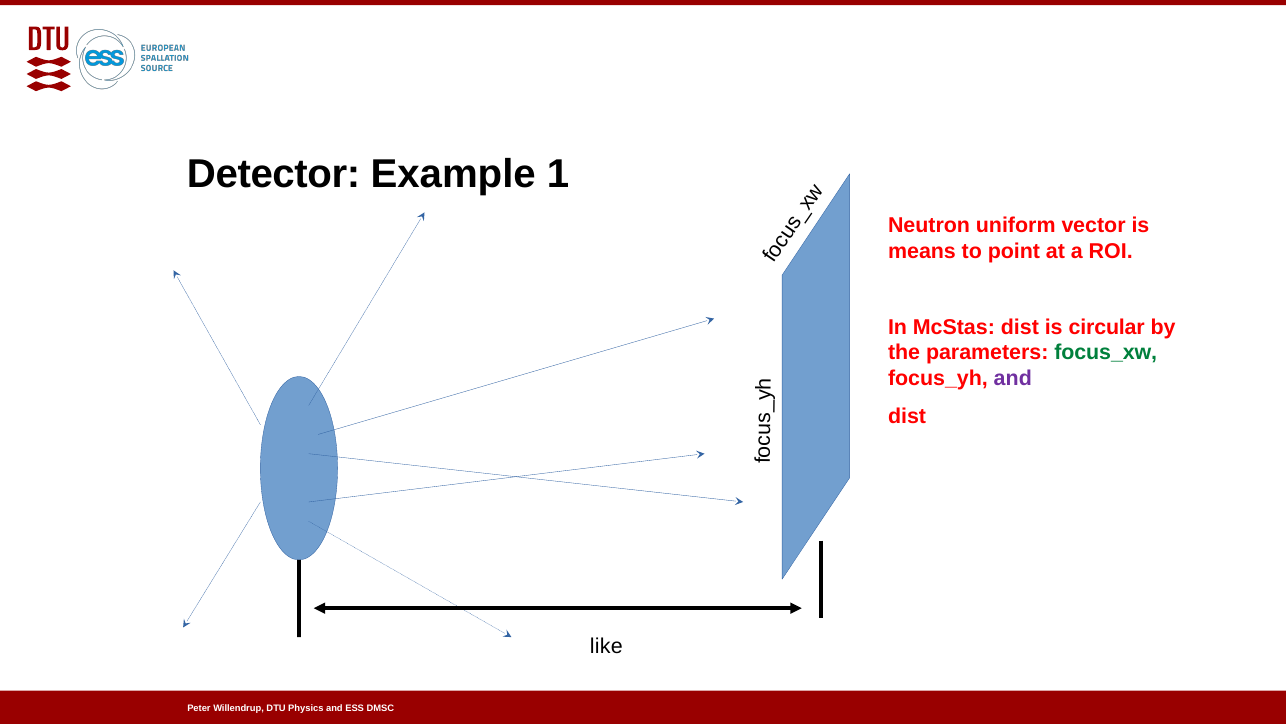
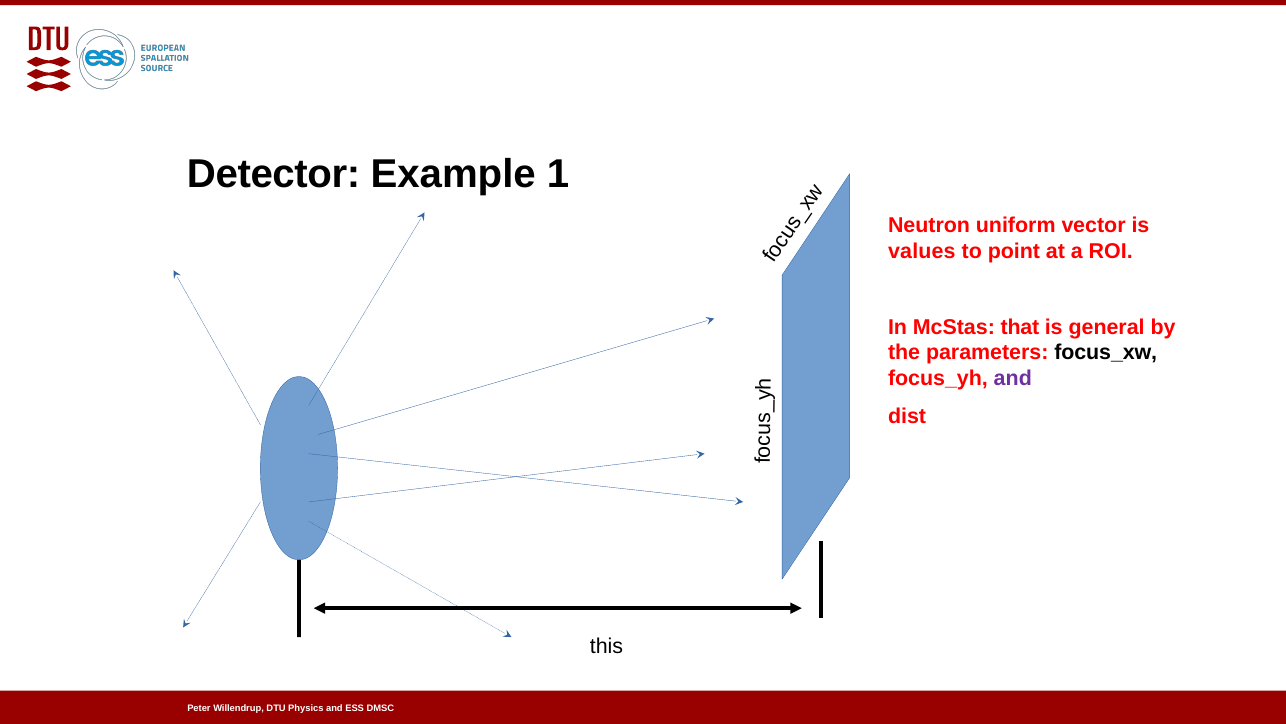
means: means -> values (922, 252)
McStas dist: dist -> that (1020, 327)
circular: circular -> general (1107, 327)
focus_xw colour: green -> black (1106, 353)
like: like -> this (606, 647)
